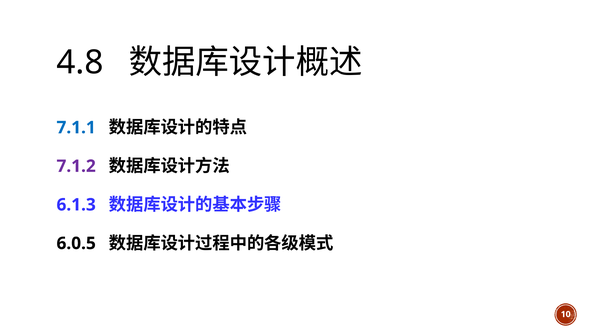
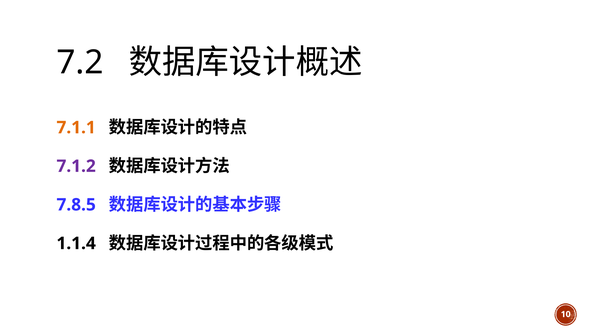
4.8: 4.8 -> 7.2 (80, 62)
7.1.1 colour: blue -> orange (76, 127)
6.1.3: 6.1.3 -> 7.8.5 (76, 204)
6.0.5: 6.0.5 -> 1.1.4 (76, 243)
